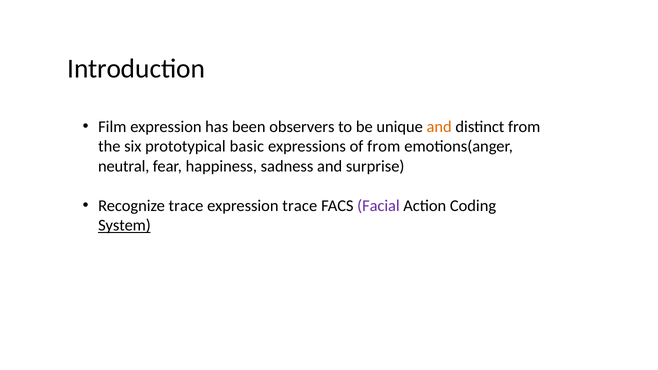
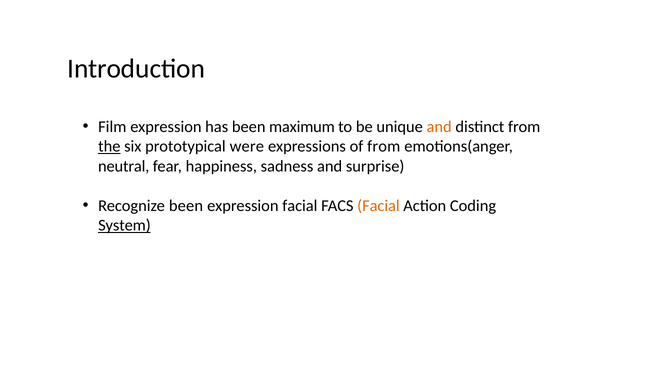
observers: observers -> maximum (302, 127)
the underline: none -> present (109, 146)
basic: basic -> were (247, 146)
Recognize trace: trace -> been (186, 206)
expression trace: trace -> facial (300, 206)
Facial colour: purple -> orange (378, 206)
